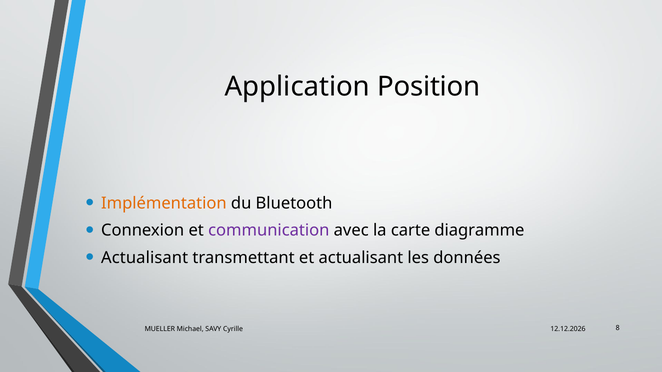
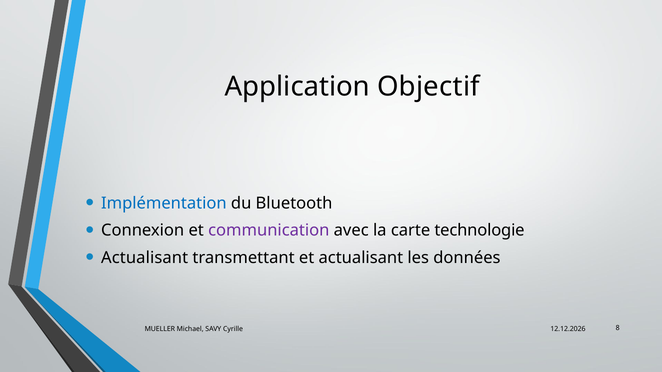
Position: Position -> Objectif (429, 87)
Implémentation colour: orange -> blue (164, 203)
diagramme: diagramme -> technologie (479, 231)
